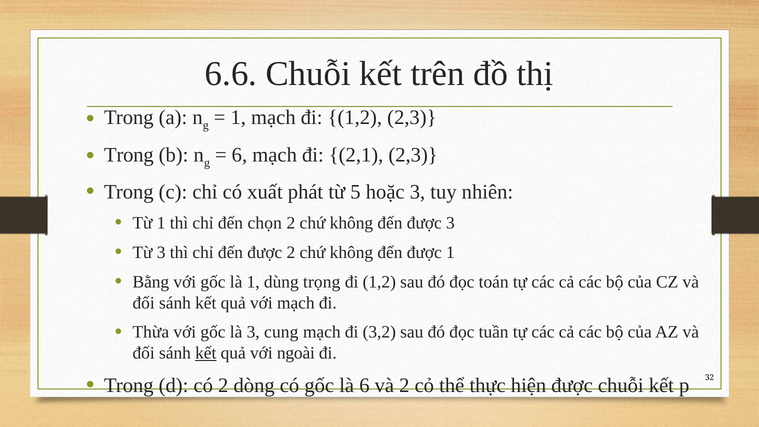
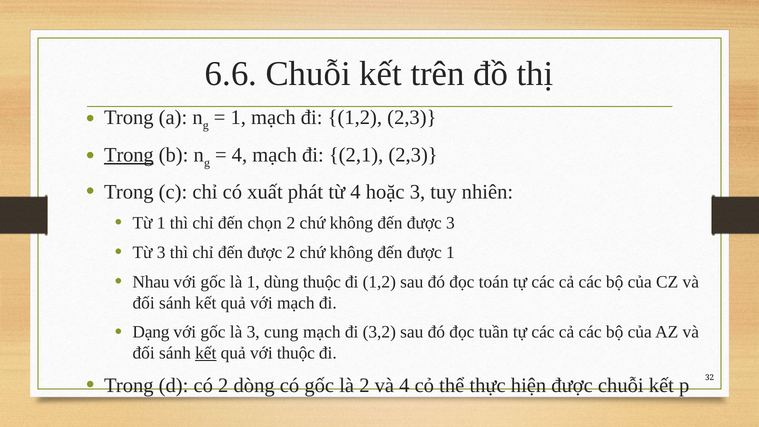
Trong underline: none -> present (129, 155)
6: 6 -> 4 (239, 155)
từ 5: 5 -> 4 (356, 192)
Bằng: Bằng -> Nhau (151, 282)
dùng trọng: trọng -> thuộc (322, 282)
Thừa: Thừa -> Dạng (151, 332)
với ngoài: ngoài -> thuộc (296, 353)
là 6: 6 -> 2 (364, 385)
và 2: 2 -> 4 (404, 385)
